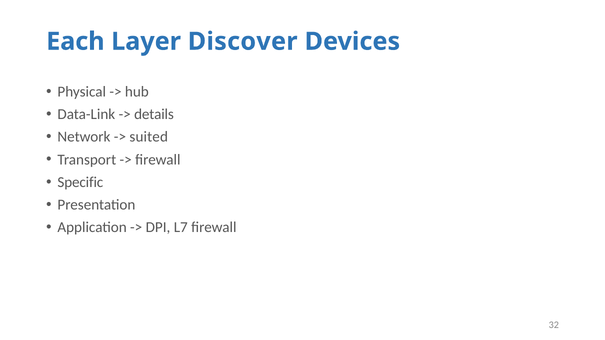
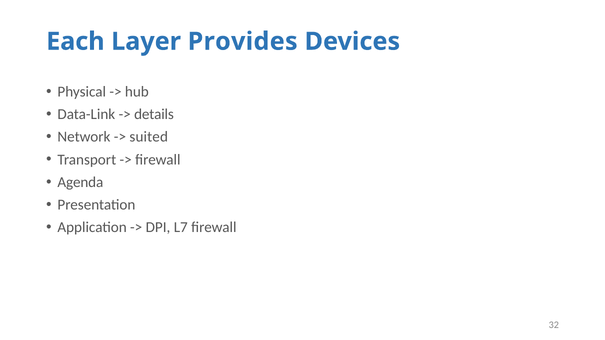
Discover: Discover -> Provides (243, 41)
Specific: Specific -> Agenda (80, 182)
